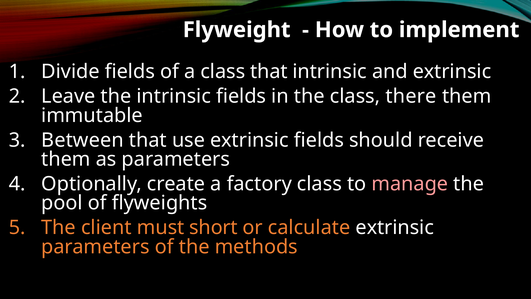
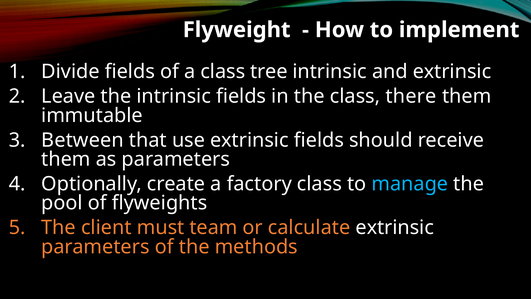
class that: that -> tree (269, 72)
manage colour: pink -> light blue (410, 184)
short: short -> team (213, 227)
